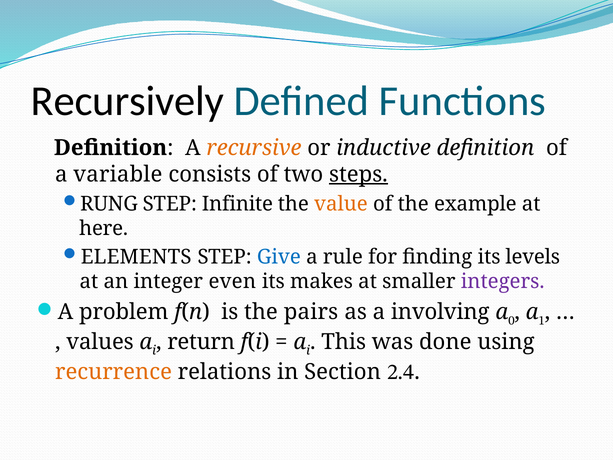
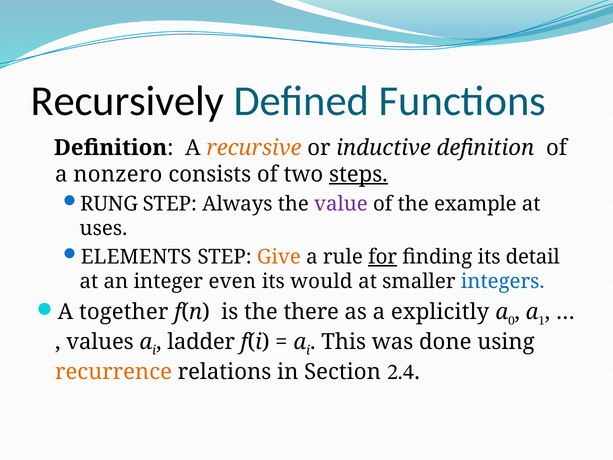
variable: variable -> nonzero (118, 174)
Infinite: Infinite -> Always (237, 204)
value colour: orange -> purple (341, 204)
here: here -> uses (103, 228)
Give colour: blue -> orange (279, 257)
for underline: none -> present (383, 257)
levels: levels -> detail (533, 257)
makes: makes -> would (321, 281)
integers colour: purple -> blue (503, 281)
problem: problem -> together (124, 312)
pairs: pairs -> there (311, 312)
involving: involving -> explicitly (440, 312)
return: return -> ladder (201, 342)
